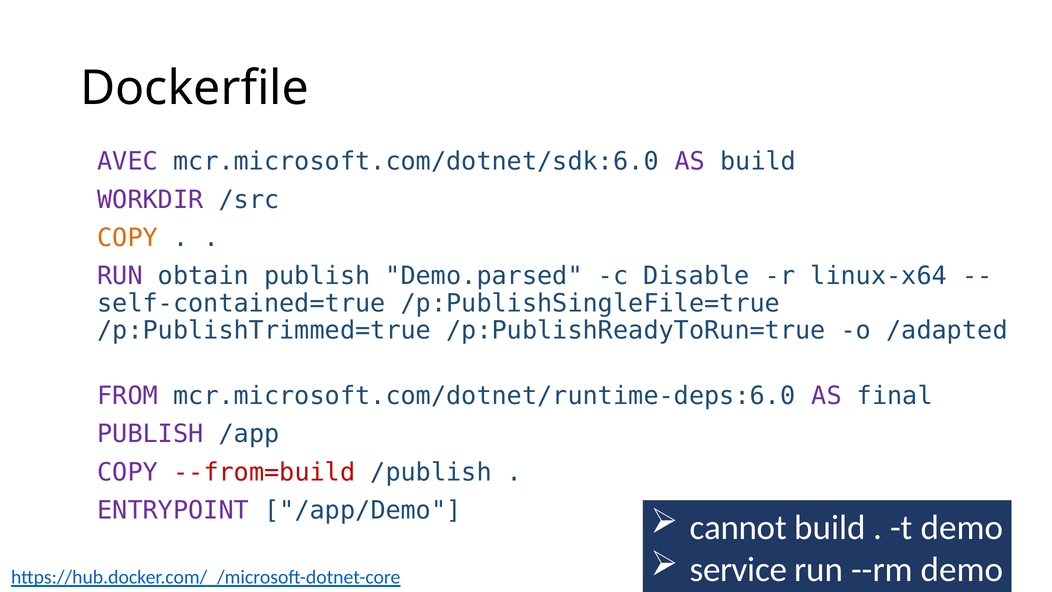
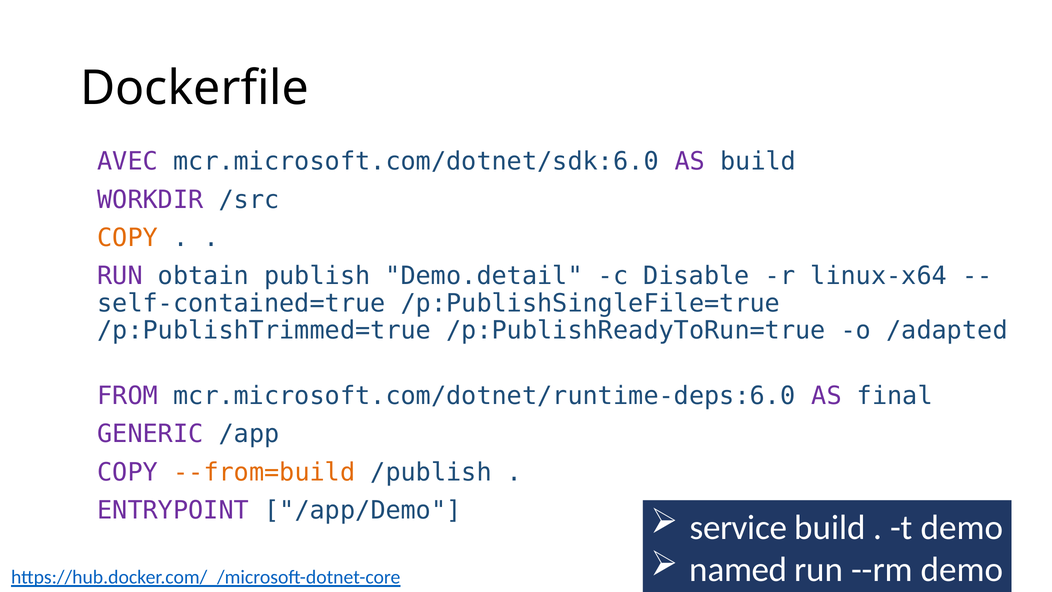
Demo.parsed: Demo.parsed -> Demo.detail (484, 276)
PUBLISH: PUBLISH -> GENERIC (150, 434)
--from=build colour: red -> orange (264, 472)
cannot: cannot -> service (738, 527)
service: service -> named (738, 569)
